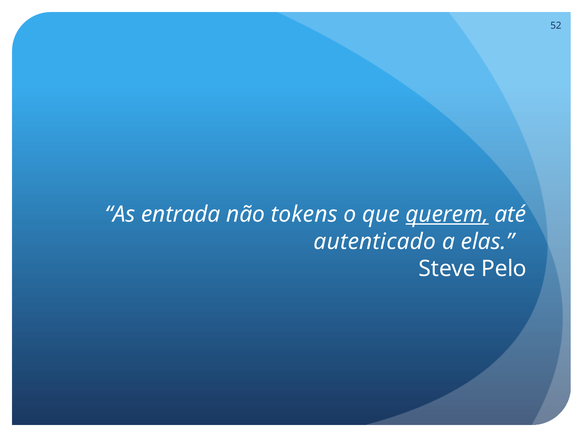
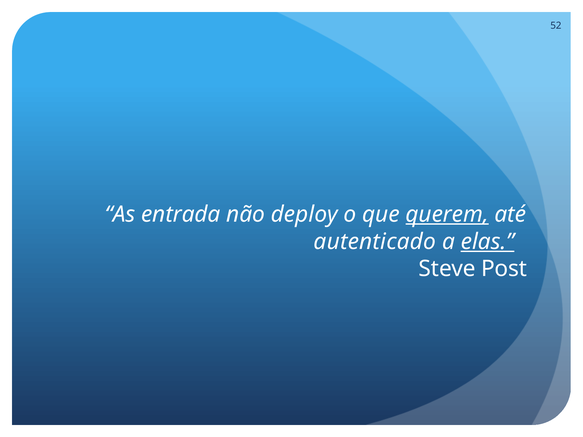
tokens: tokens -> deploy (304, 214)
elas underline: none -> present (488, 242)
Pelo: Pelo -> Post (504, 269)
